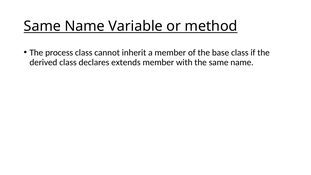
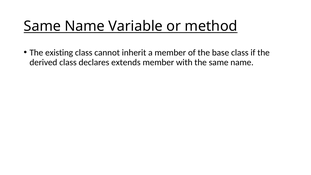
process: process -> existing (59, 53)
